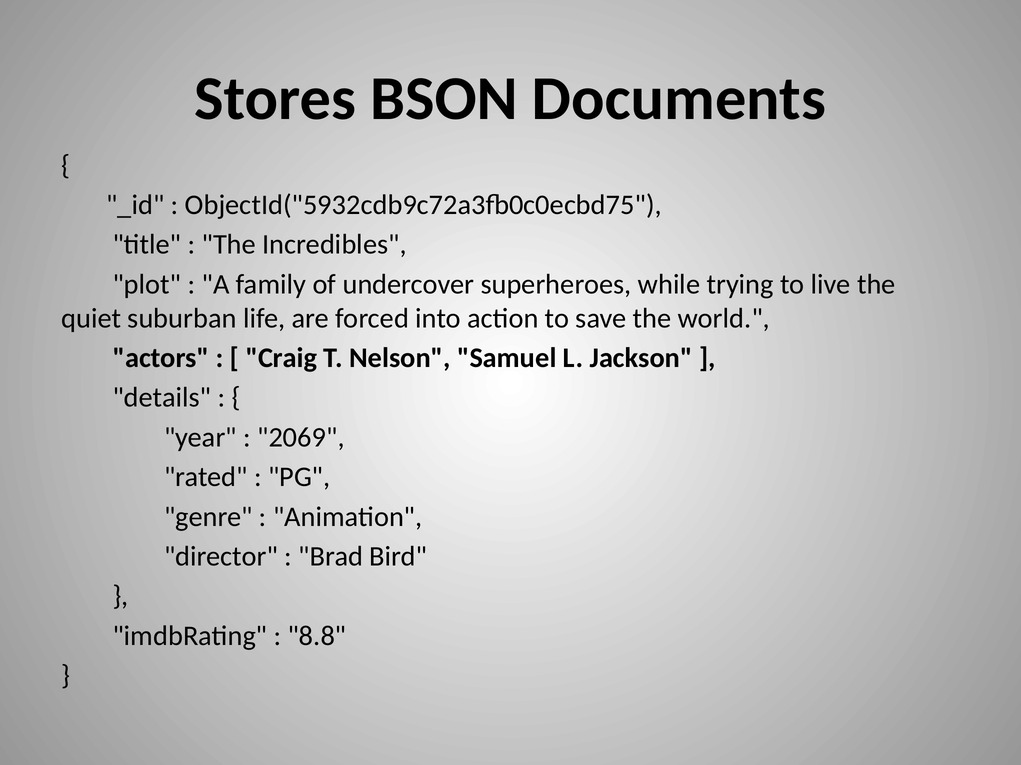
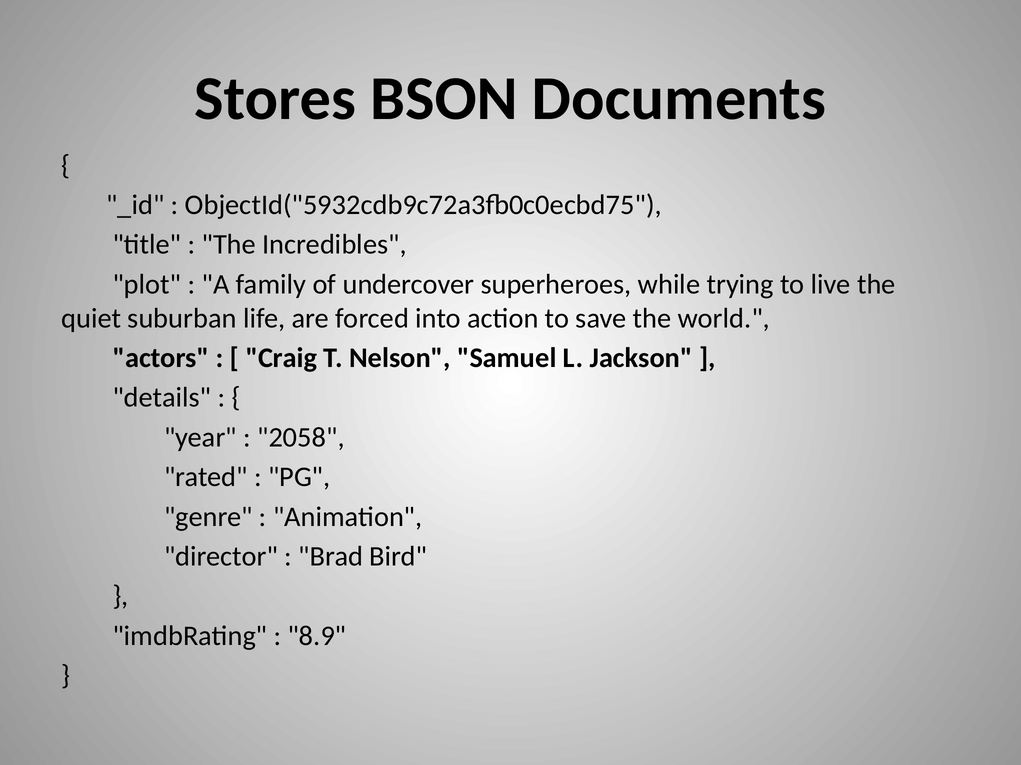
2069: 2069 -> 2058 (301, 438)
8.8: 8.8 -> 8.9 (317, 636)
